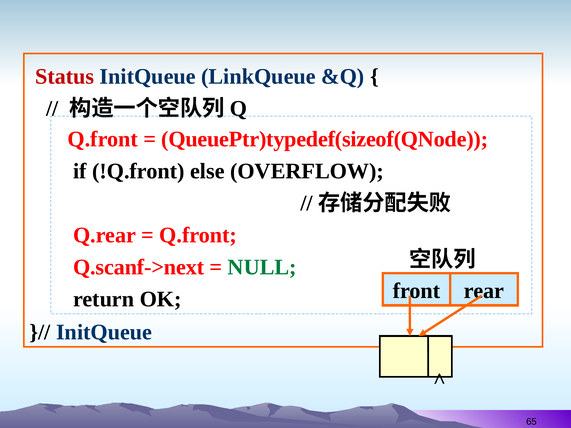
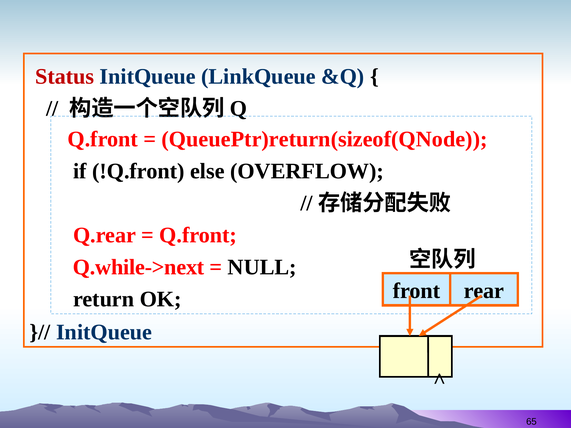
QueuePtr)typedef(sizeof(QNode: QueuePtr)typedef(sizeof(QNode -> QueuePtr)return(sizeof(QNode (325, 139)
Q.scanf->next: Q.scanf->next -> Q.while->next (139, 267)
NULL colour: green -> black (262, 267)
